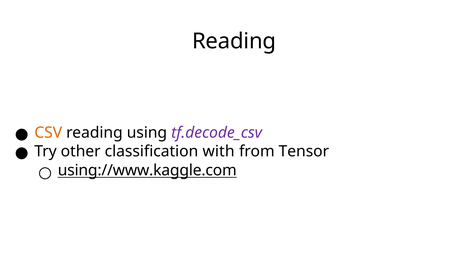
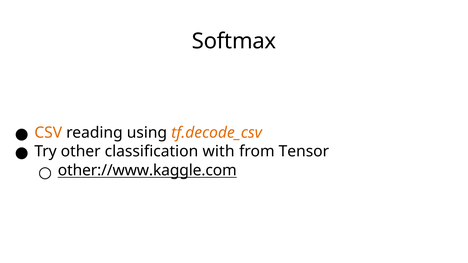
Reading: Reading -> Softmax (234, 41)
tf.decode_csv colour: purple -> orange (217, 133)
using://www.kaggle.com: using://www.kaggle.com -> other://www.kaggle.com (147, 170)
